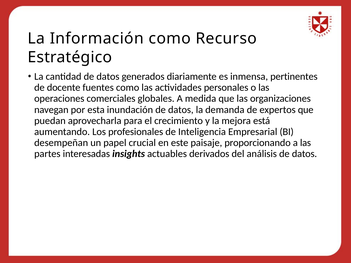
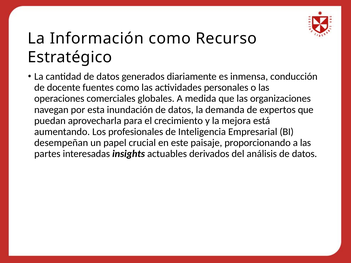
pertinentes: pertinentes -> conducción (294, 77)
